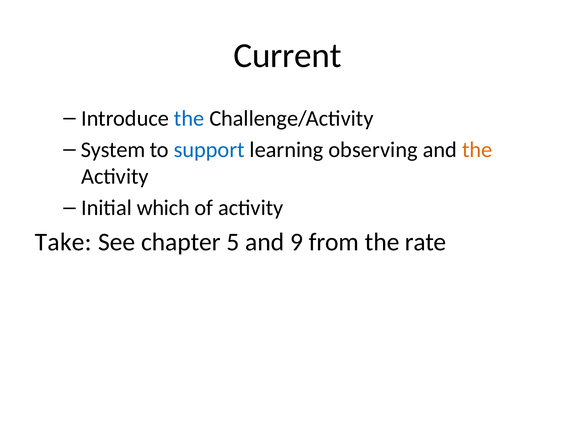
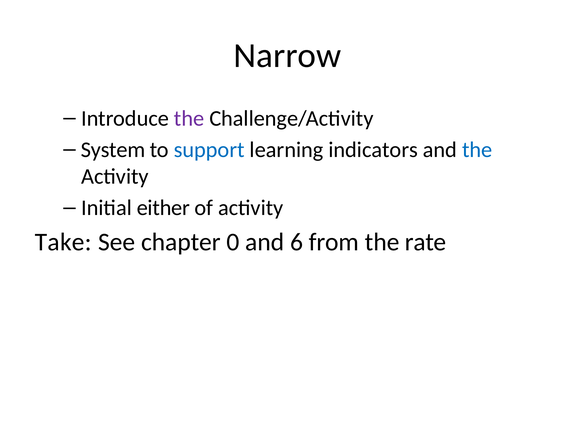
Current: Current -> Narrow (287, 56)
the colour: blue -> purple (189, 118)
observing: observing -> indicators (373, 150)
the colour: orange -> blue (477, 150)
which: which -> either (163, 208)
5: 5 -> 0 (233, 242)
9: 9 -> 6 (297, 242)
